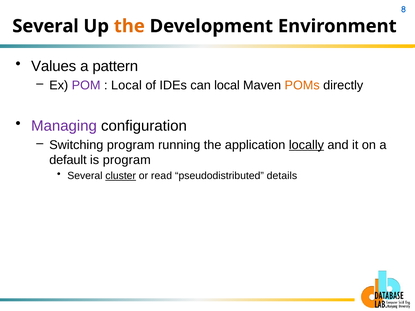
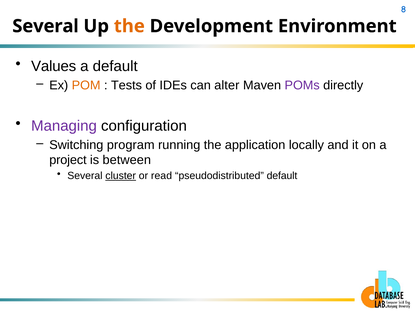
a pattern: pattern -> default (115, 66)
POM colour: purple -> orange (86, 85)
Local: Local -> Tests (126, 85)
can local: local -> alter (227, 85)
POMs colour: orange -> purple (302, 85)
locally underline: present -> none (306, 145)
default: default -> project (68, 160)
is program: program -> between (127, 160)
pseudodistributed details: details -> default (282, 176)
